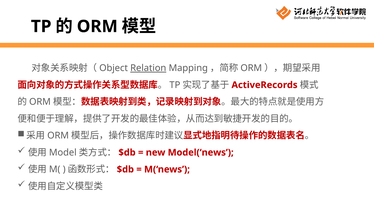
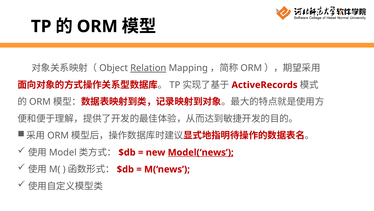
Model(‘news underline: none -> present (201, 152)
